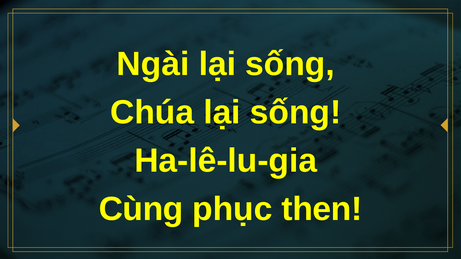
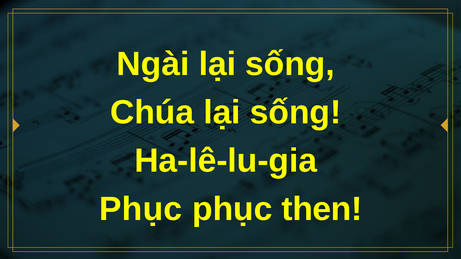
Cùng: Cùng -> Phục (141, 209)
